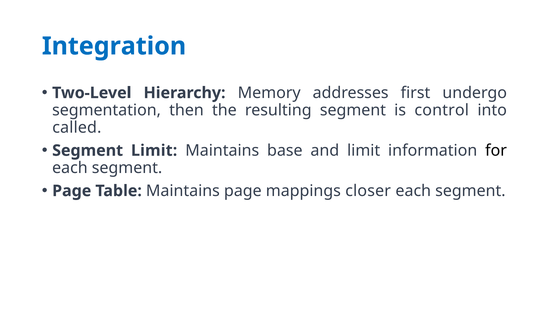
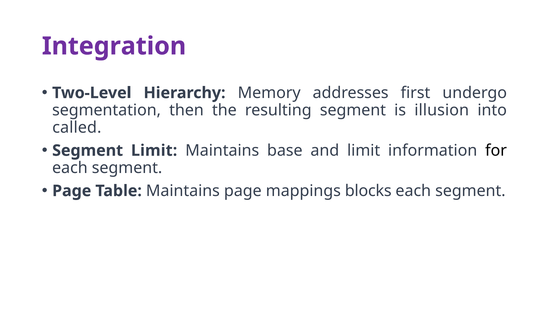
Integration colour: blue -> purple (114, 46)
control: control -> illusion (442, 110)
closer: closer -> blocks (368, 191)
